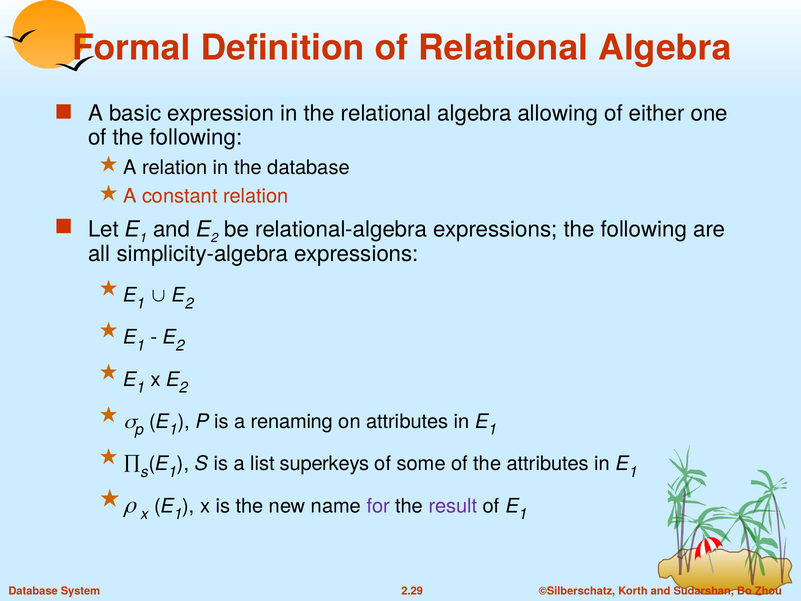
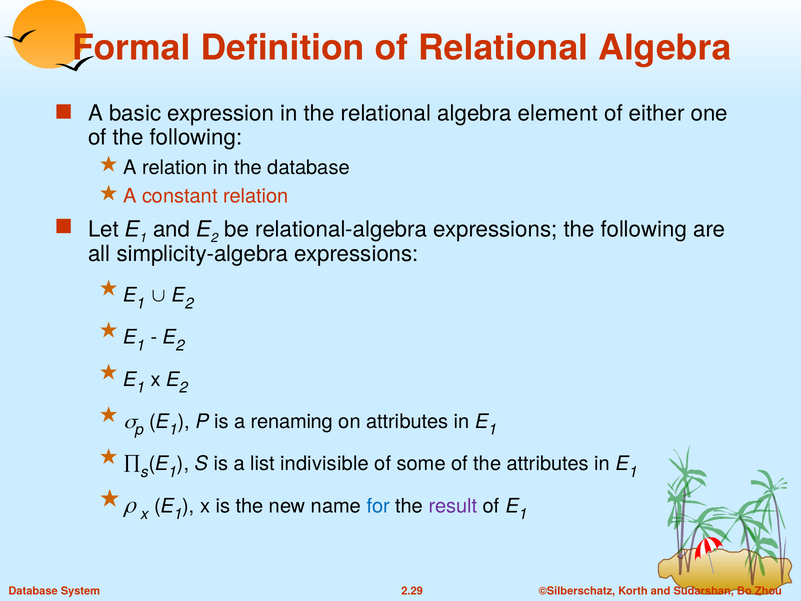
allowing: allowing -> element (558, 114)
superkeys: superkeys -> indivisible (324, 464)
for colour: purple -> blue (378, 506)
